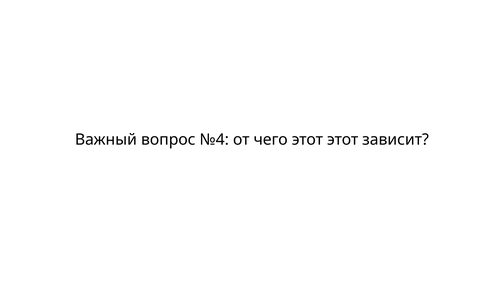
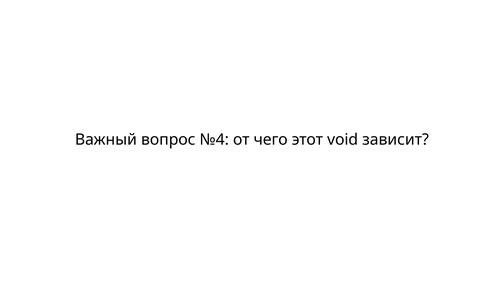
этот этот: этот -> void (343, 140)
